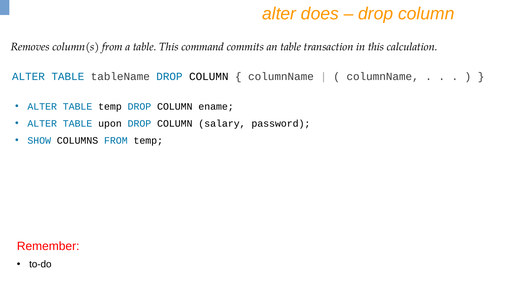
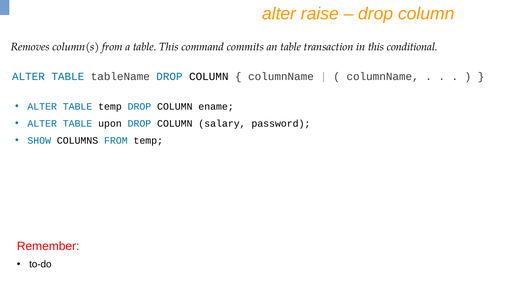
does: does -> raise (320, 14)
calculation: calculation -> conditional (412, 47)
